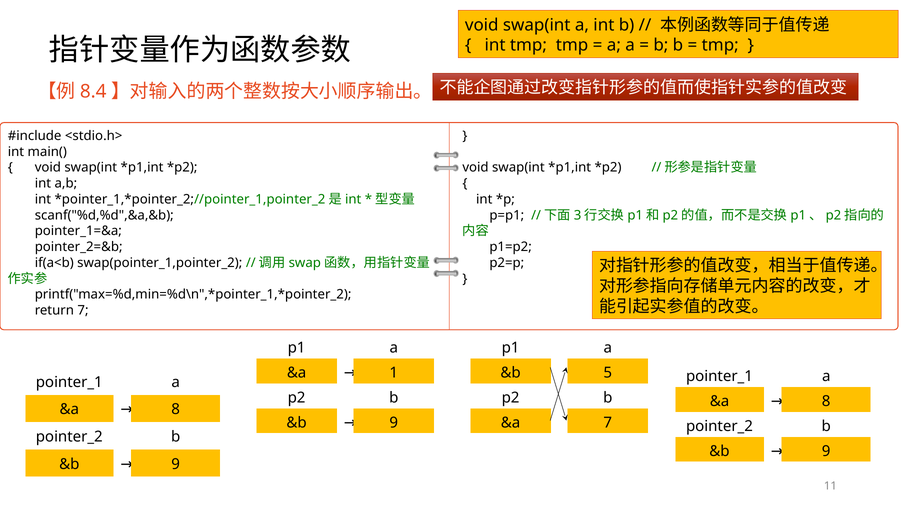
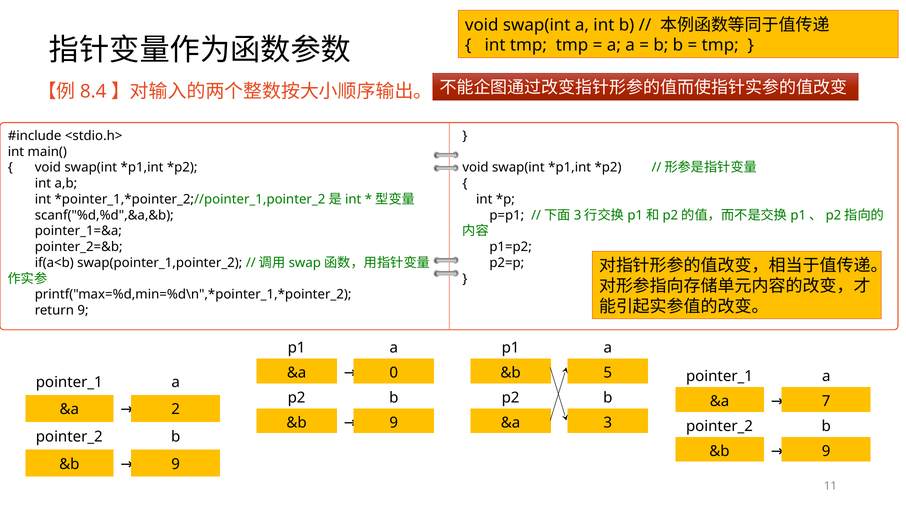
return 7: 7 -> 9 (83, 310)
1: 1 -> 0 (394, 373)
8: 8 -> 7 (826, 401)
8: 8 -> 2 (176, 409)
&a 7: 7 -> 3 (608, 423)
